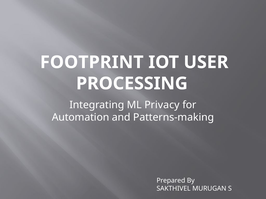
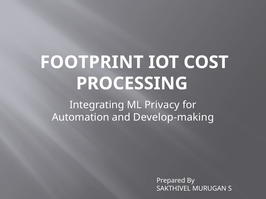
USER: USER -> COST (206, 62)
Patterns-making: Patterns-making -> Develop-making (174, 118)
